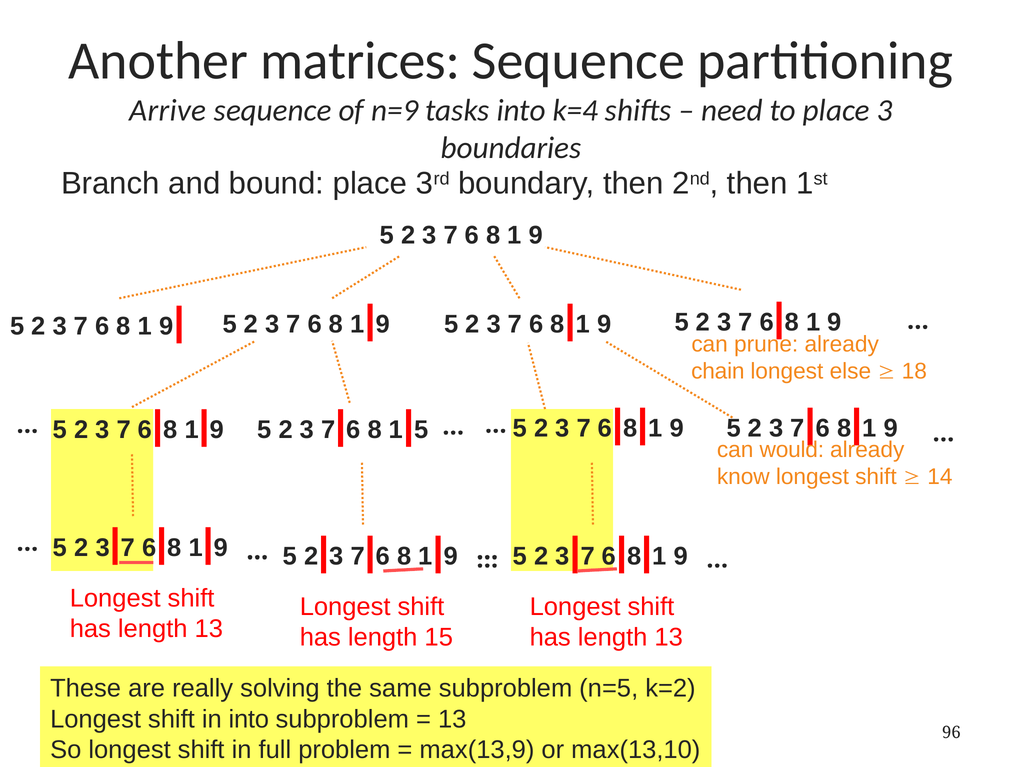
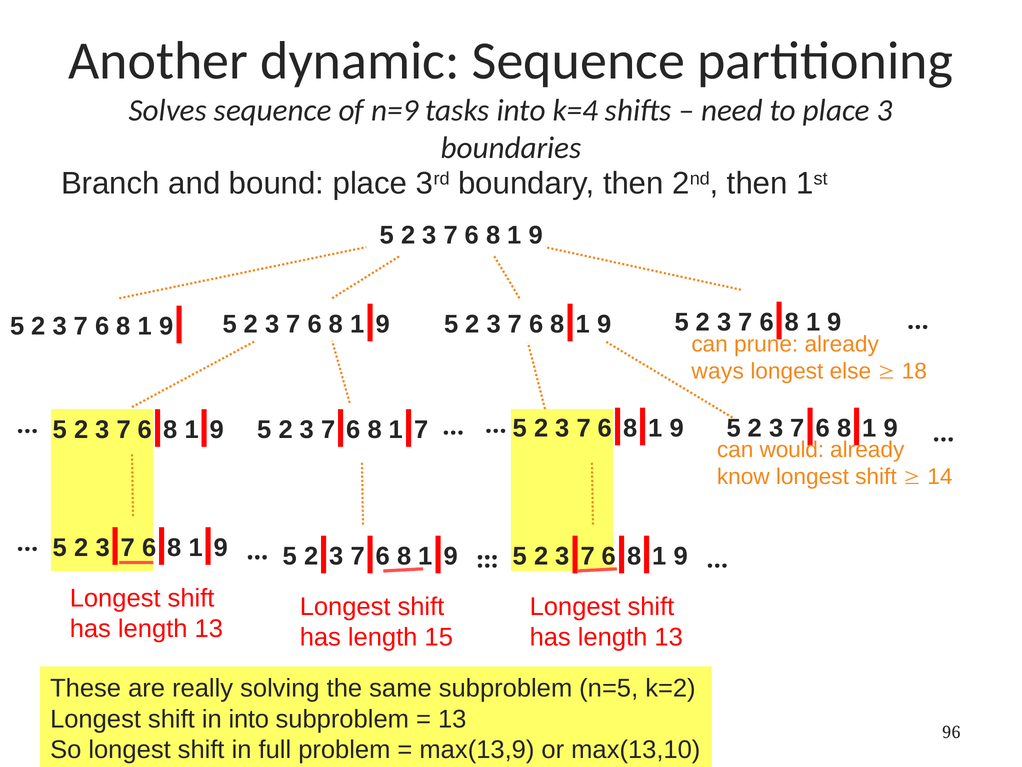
matrices: matrices -> dynamic (360, 61)
Arrive: Arrive -> Solves (168, 110)
chain: chain -> ways (718, 371)
5: 5 -> 7 (421, 430)
